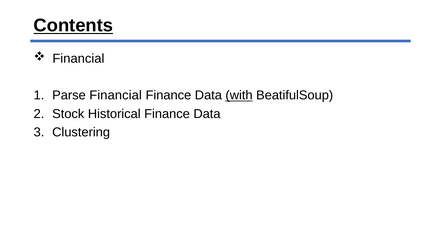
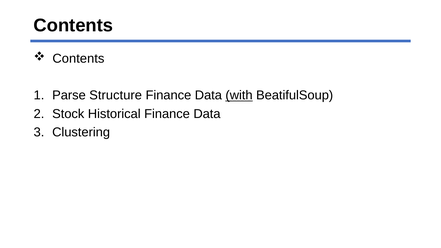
Contents underline: present -> none (73, 26)
Financial: Financial -> Contents (78, 58)
Parse Financial: Financial -> Structure (116, 95)
